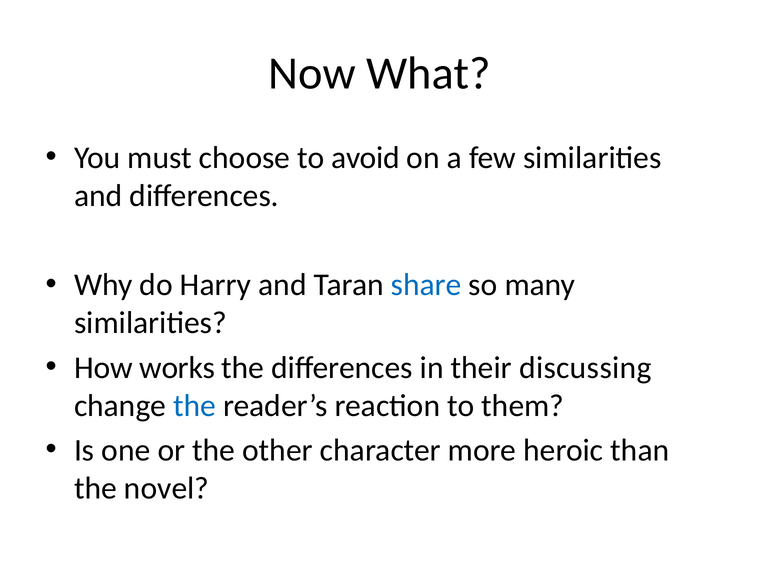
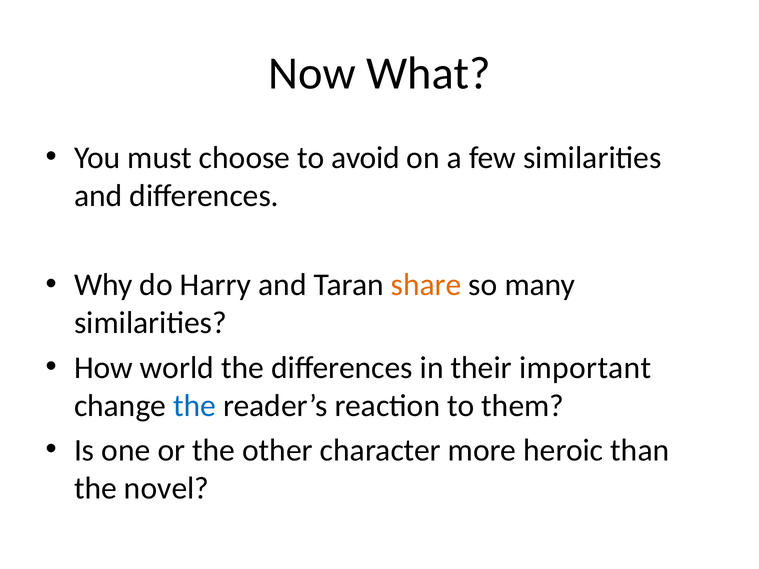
share colour: blue -> orange (426, 285)
works: works -> world (177, 368)
discussing: discussing -> important (585, 368)
